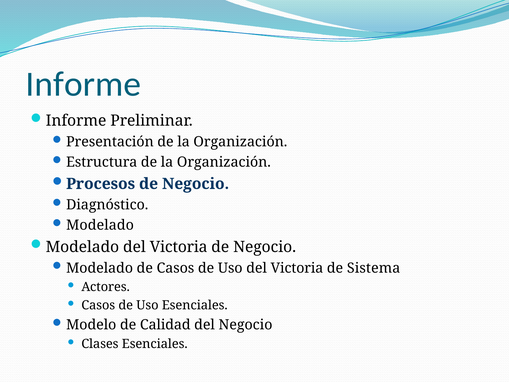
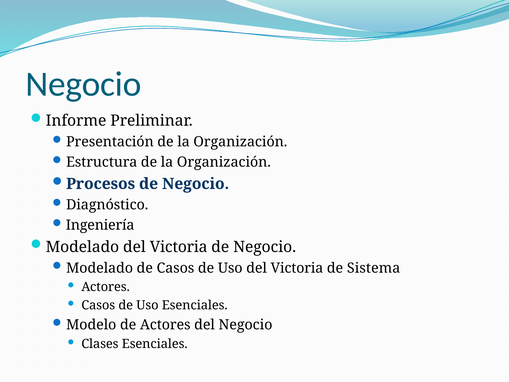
Informe: Informe -> Negocio (83, 84)
Modelado: Modelado -> Ingeniería (100, 225)
de Calidad: Calidad -> Actores (165, 325)
